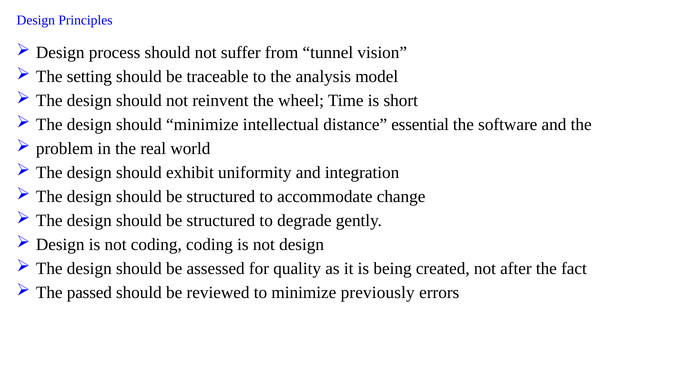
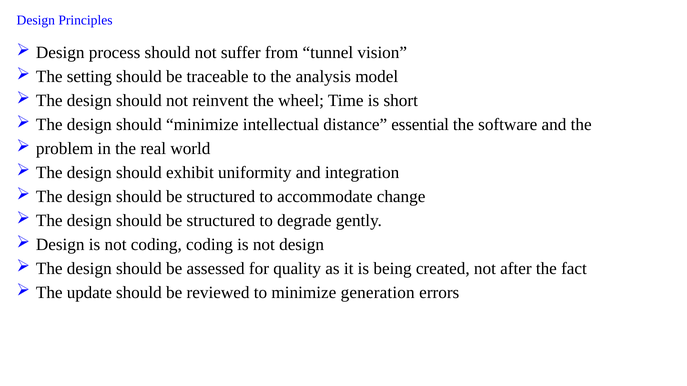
passed: passed -> update (89, 293)
previously: previously -> generation (378, 293)
